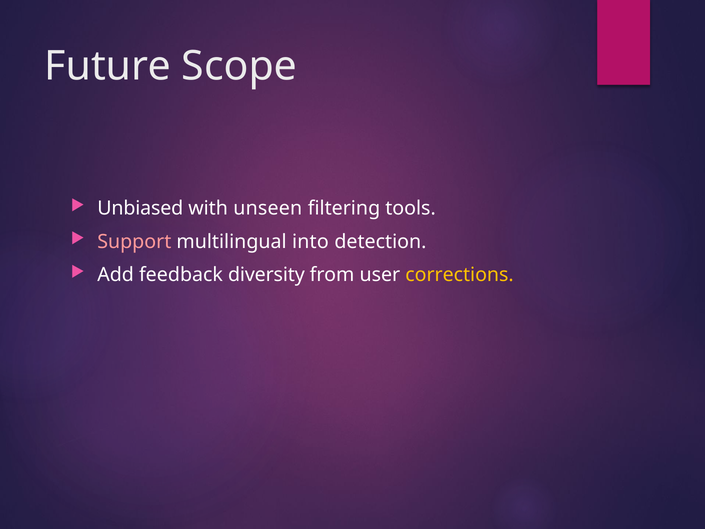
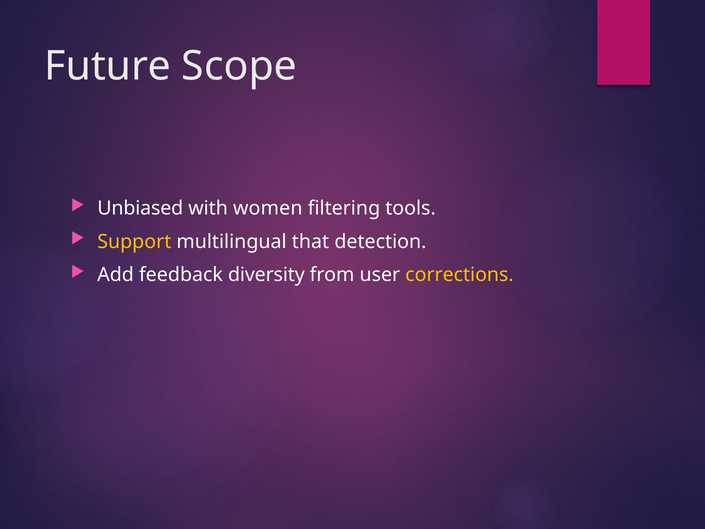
unseen: unseen -> women (268, 208)
Support colour: pink -> yellow (134, 242)
into: into -> that (310, 242)
